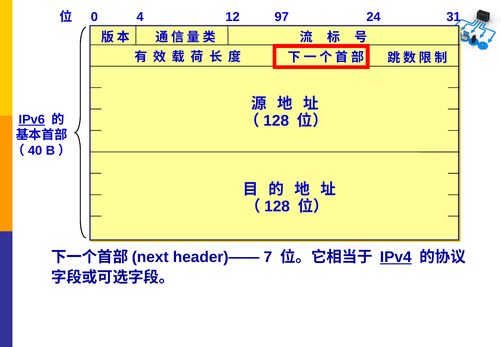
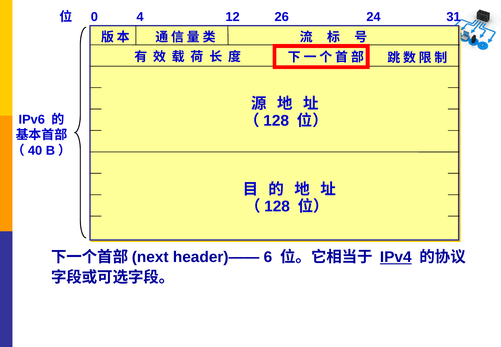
97: 97 -> 26 (282, 17)
IPv6 underline: present -> none (32, 120)
7: 7 -> 6 (268, 257)
